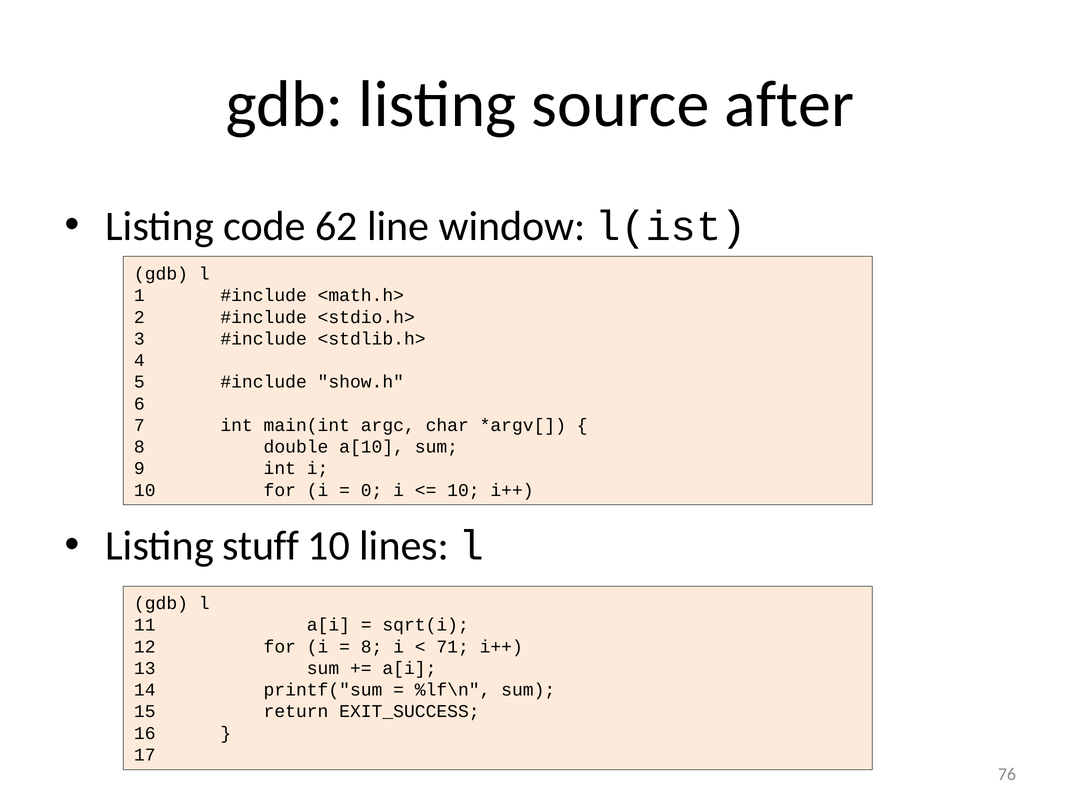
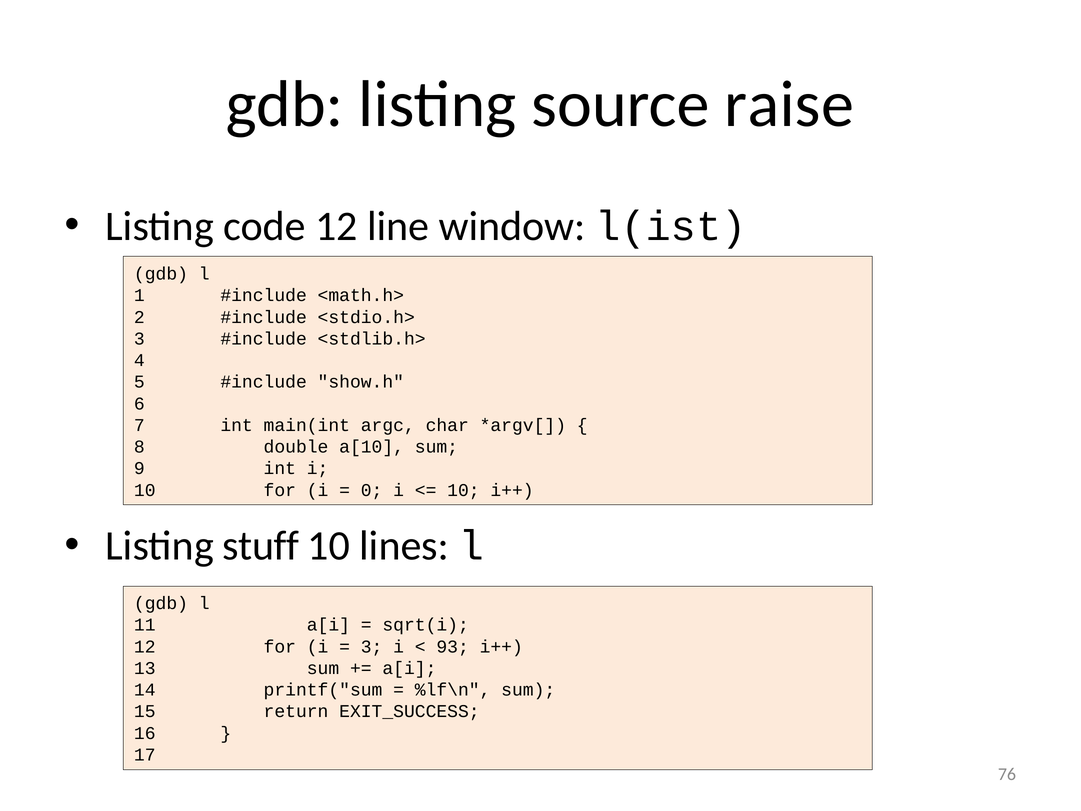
after: after -> raise (789, 105)
code 62: 62 -> 12 (336, 226)
8: 8 -> 3 (372, 646)
71: 71 -> 93 (453, 646)
